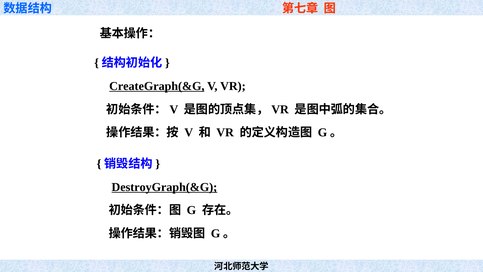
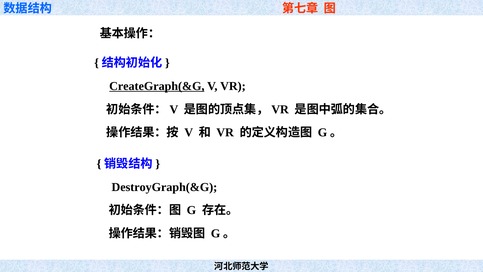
DestroyGraph(&G underline: present -> none (164, 187)
